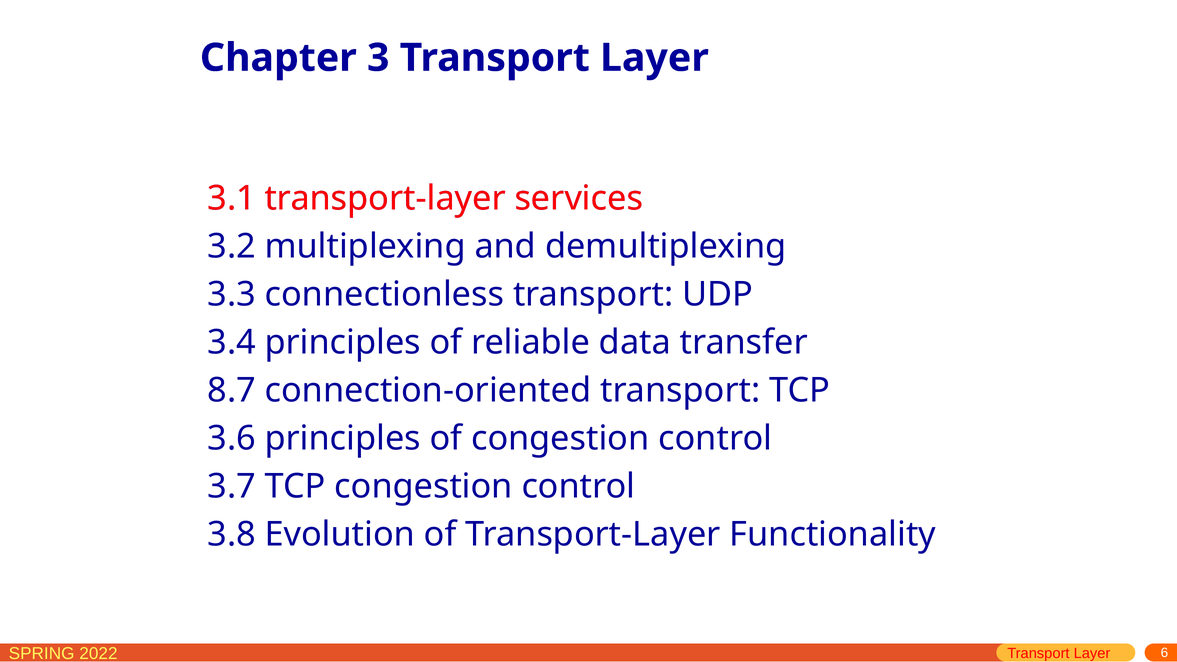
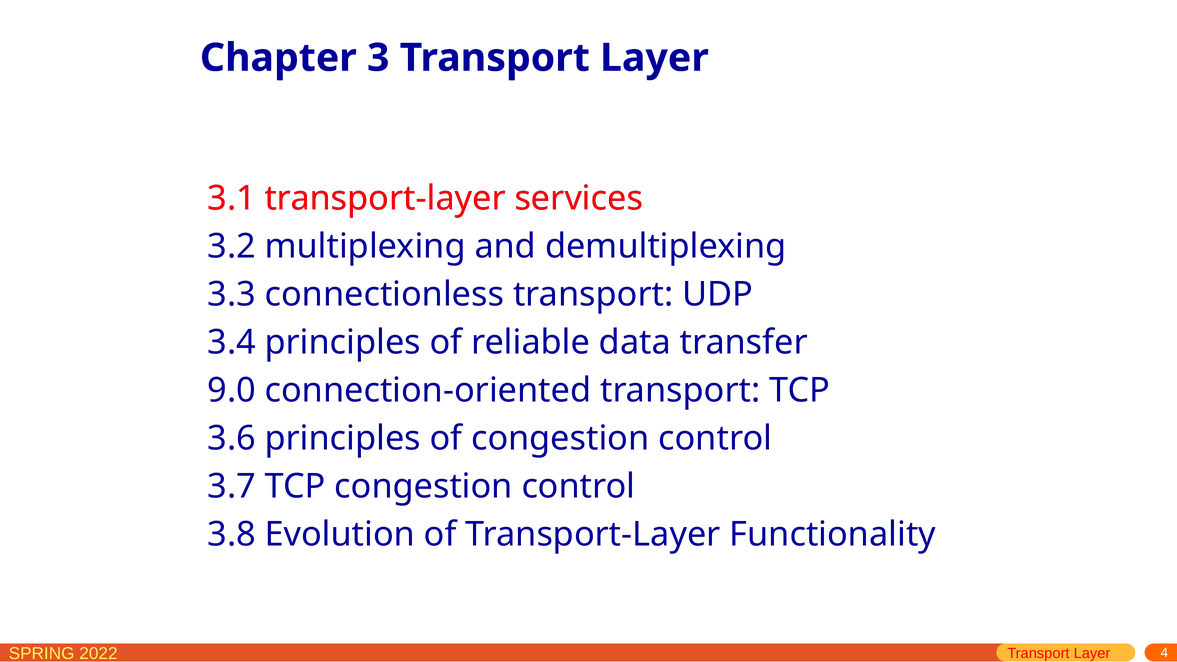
8.7: 8.7 -> 9.0 (232, 390)
6: 6 -> 4 (1164, 653)
